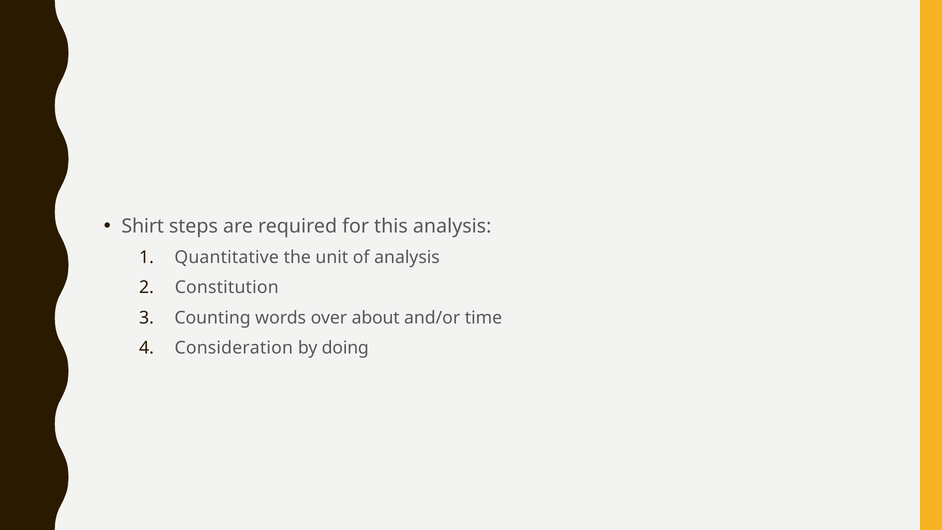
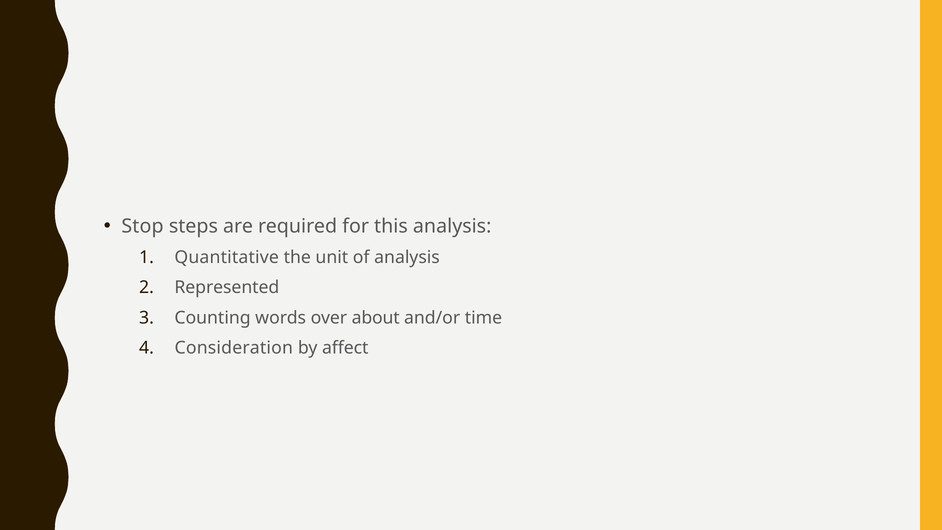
Shirt: Shirt -> Stop (143, 226)
Constitution: Constitution -> Represented (227, 287)
doing: doing -> affect (345, 348)
